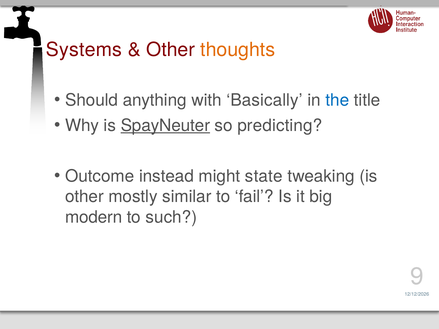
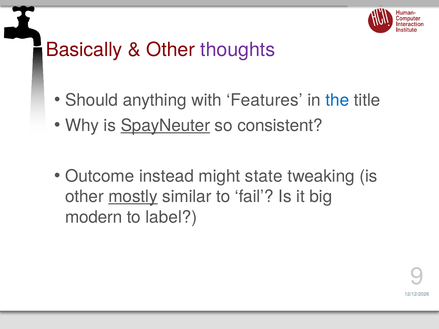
Systems: Systems -> Basically (84, 50)
thoughts colour: orange -> purple (238, 50)
Basically: Basically -> Features (265, 100)
predicting: predicting -> consistent (280, 125)
mostly underline: none -> present (133, 197)
such: such -> label (171, 217)
